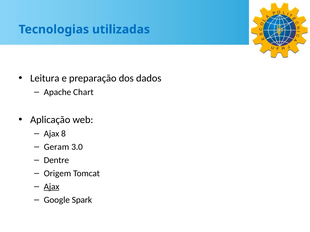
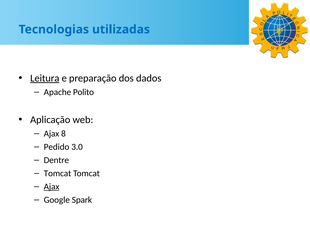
Leitura underline: none -> present (45, 78)
Chart: Chart -> Polito (83, 92)
Geram: Geram -> Pedido (57, 147)
Origem: Origem -> Tomcat (57, 174)
